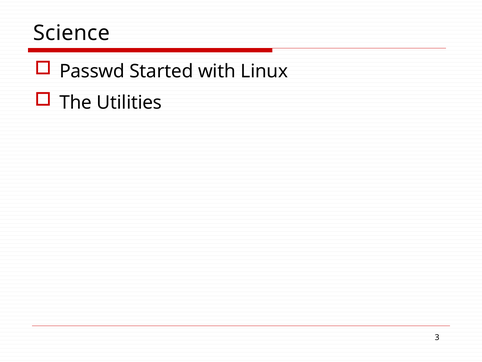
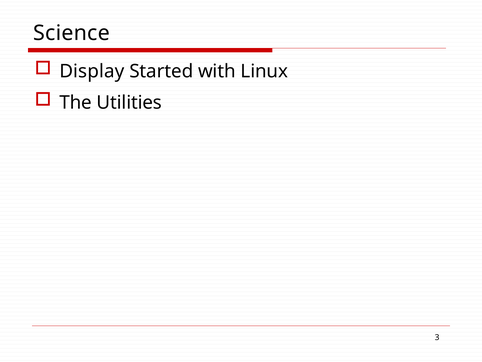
Passwd: Passwd -> Display (92, 71)
